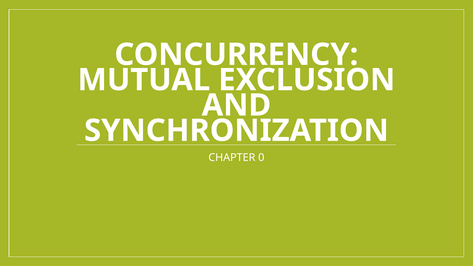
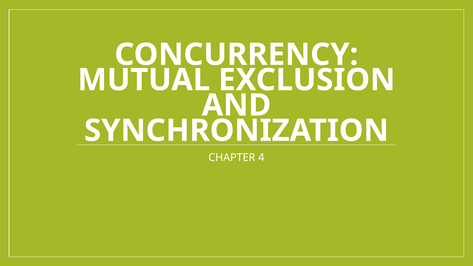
0: 0 -> 4 (261, 158)
